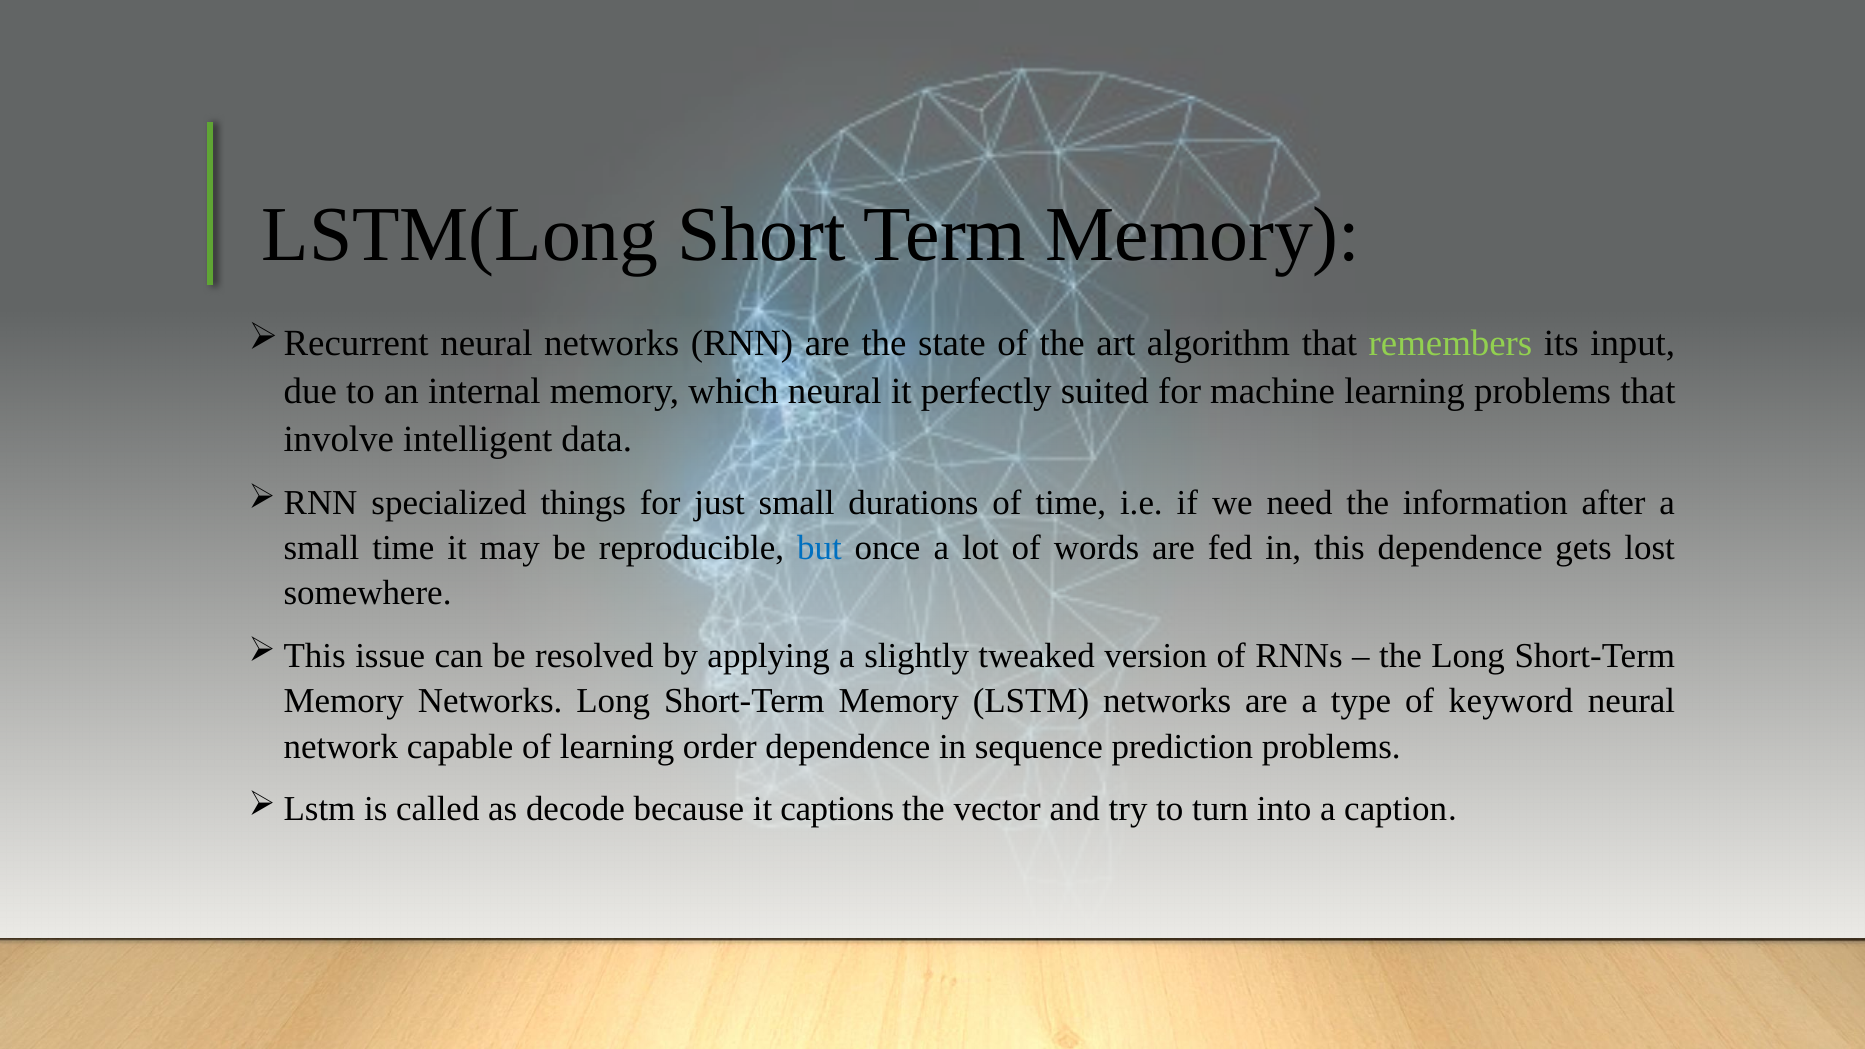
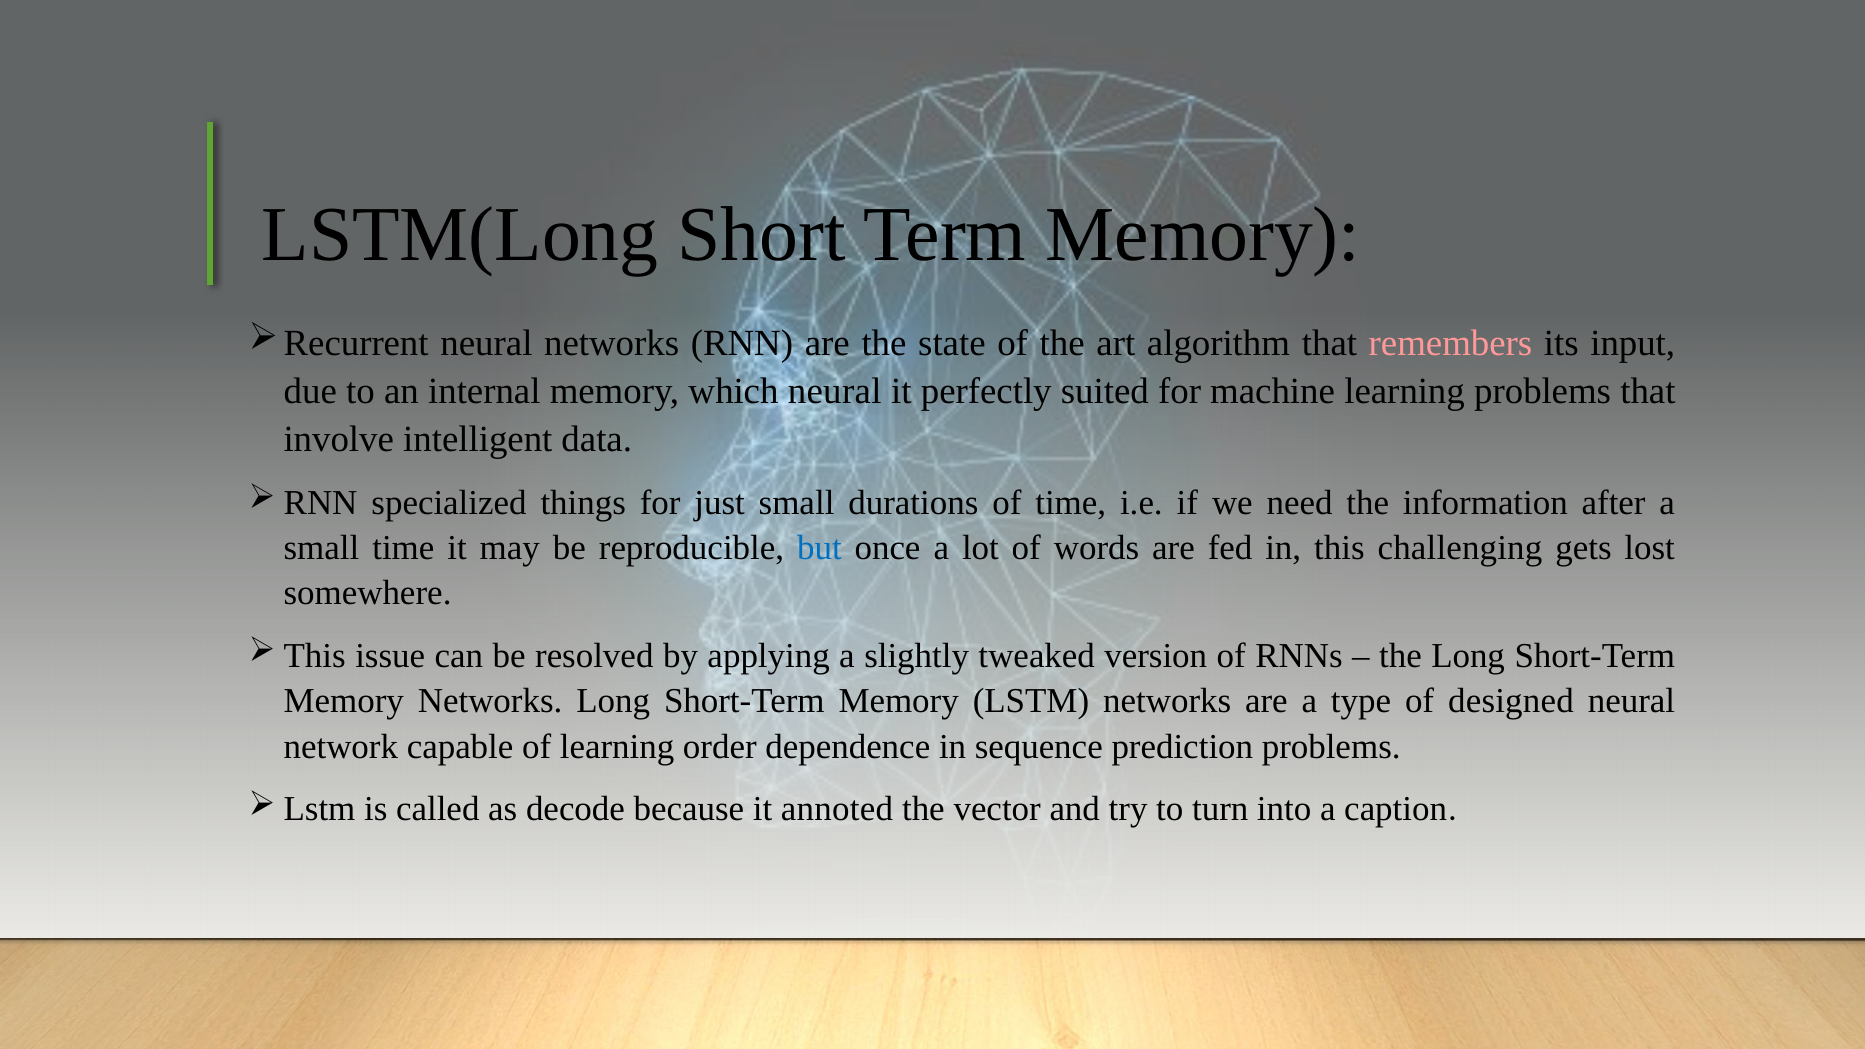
remembers colour: light green -> pink (1451, 344)
this dependence: dependence -> challenging (1460, 548)
keyword: keyword -> designed (1511, 701)
captions: captions -> annoted (837, 809)
